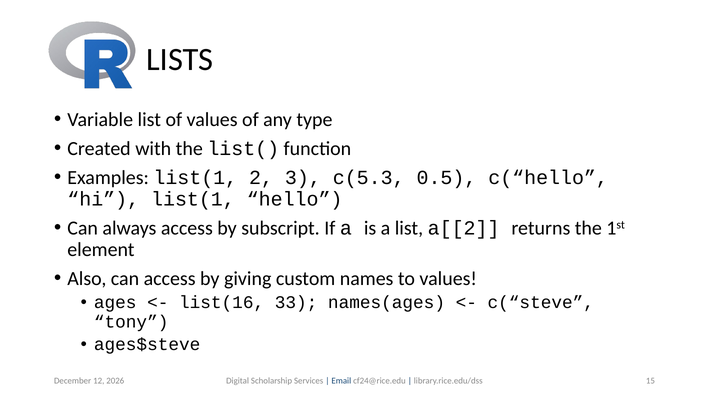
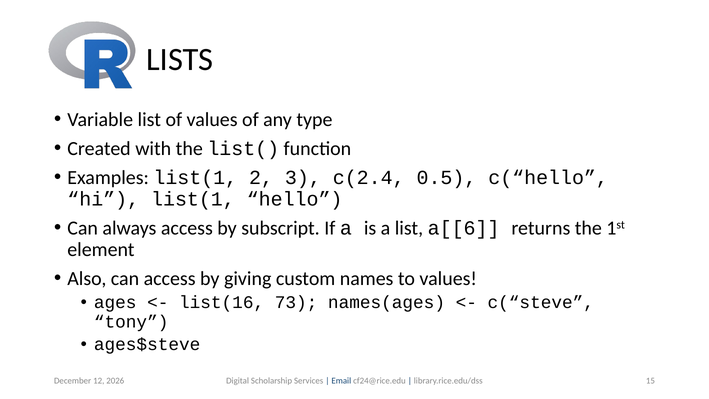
c(5.3: c(5.3 -> c(2.4 (369, 177)
a[[2: a[[2 -> a[[6 (464, 228)
33: 33 -> 73 (296, 302)
